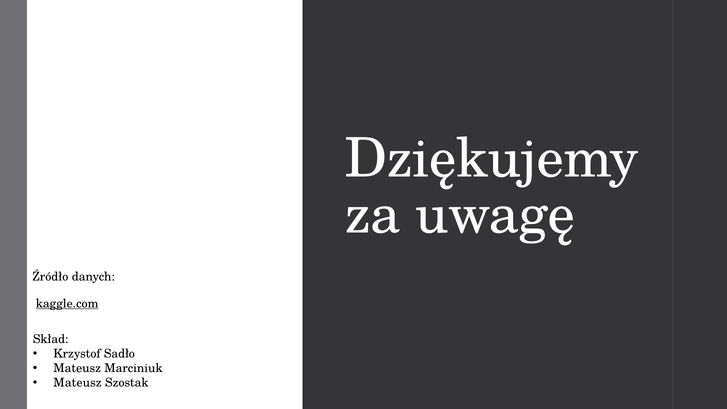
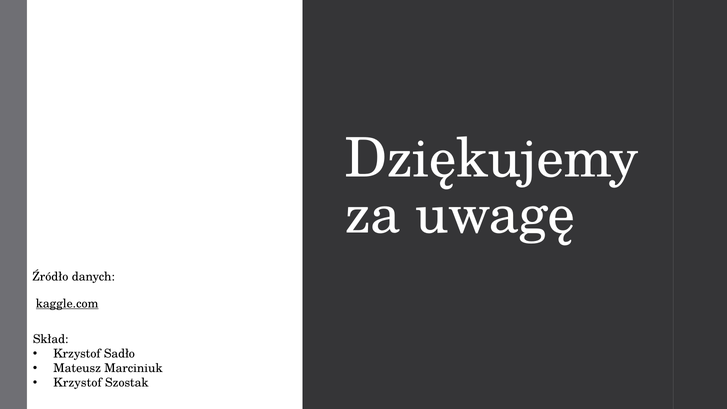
Mateusz: Mateusz -> Krzystof (78, 383)
